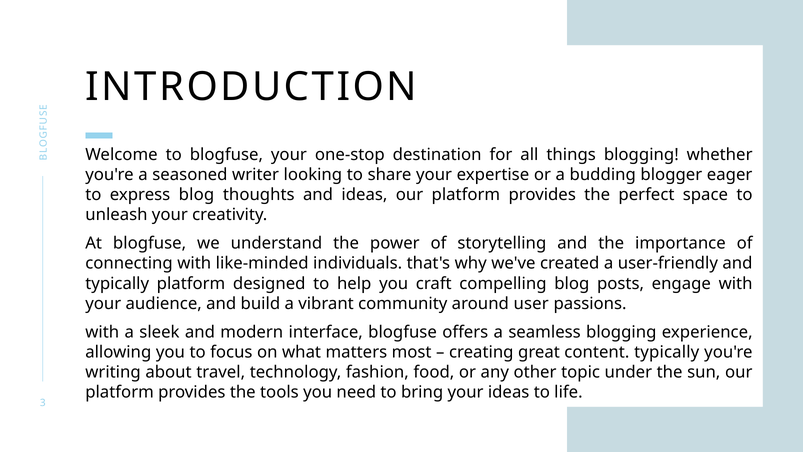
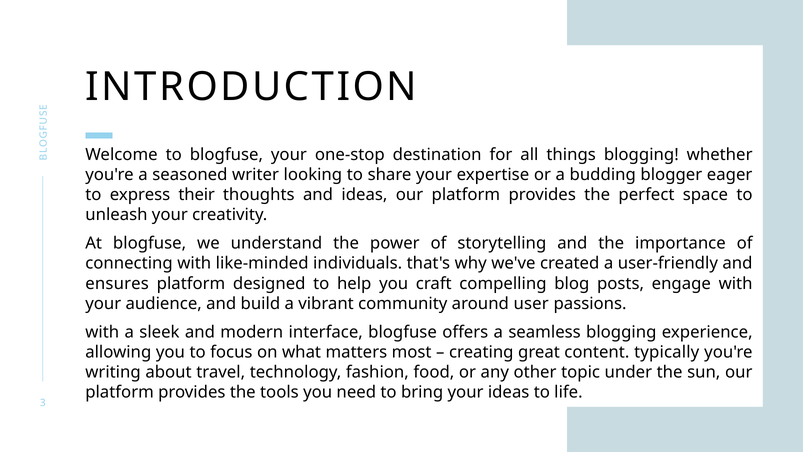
express blog: blog -> their (197, 195)
typically: typically -> ensures (117, 283)
